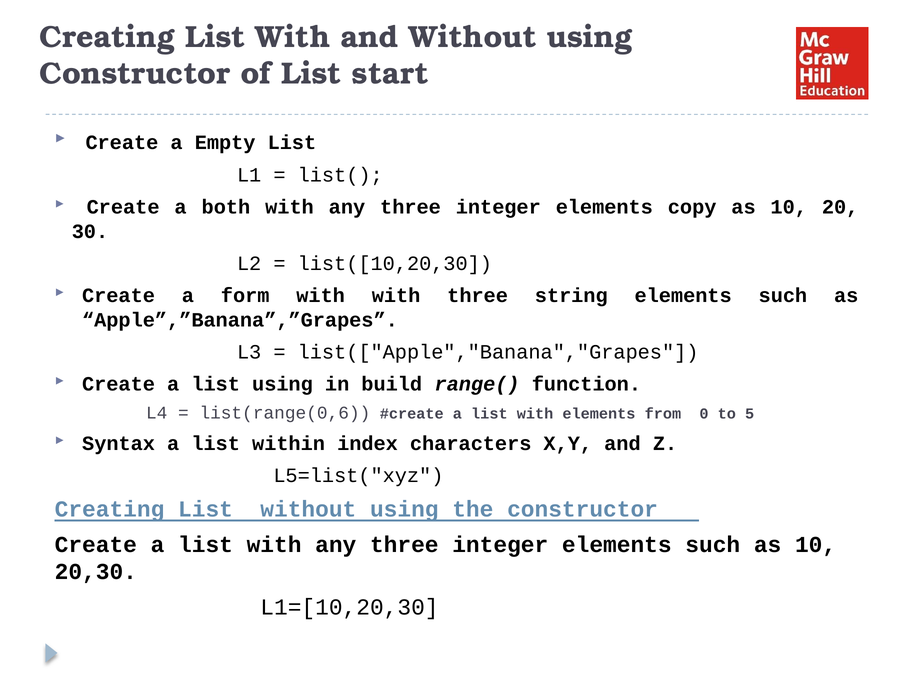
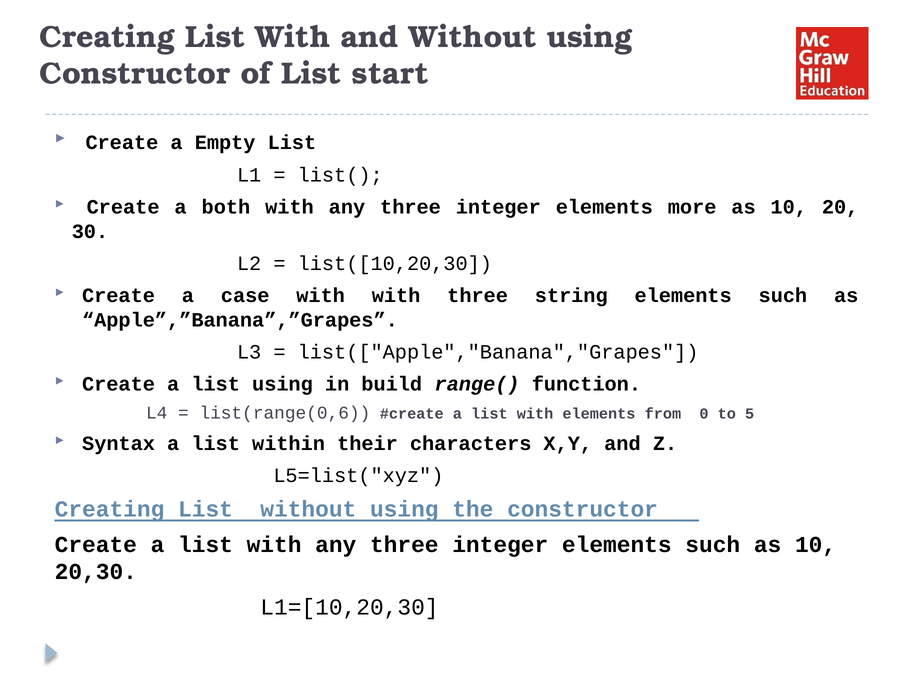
copy: copy -> more (692, 207)
form: form -> case (245, 295)
index: index -> their (368, 443)
